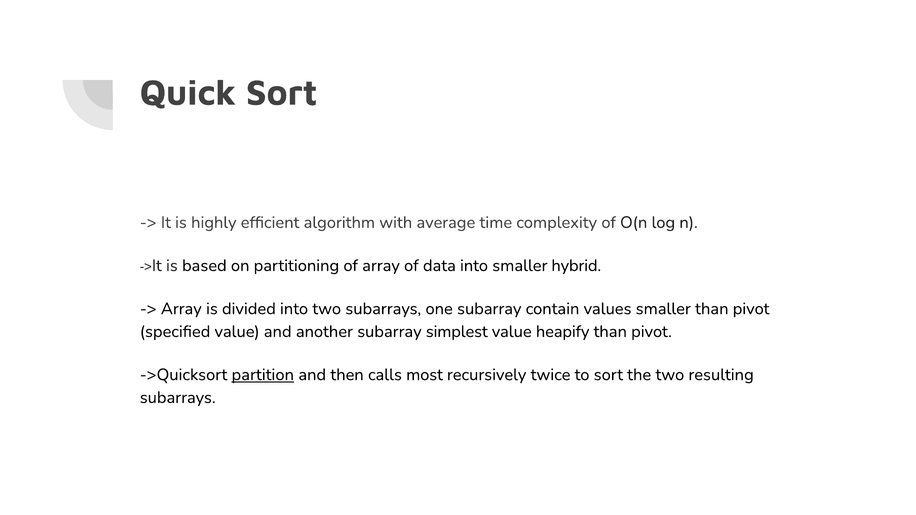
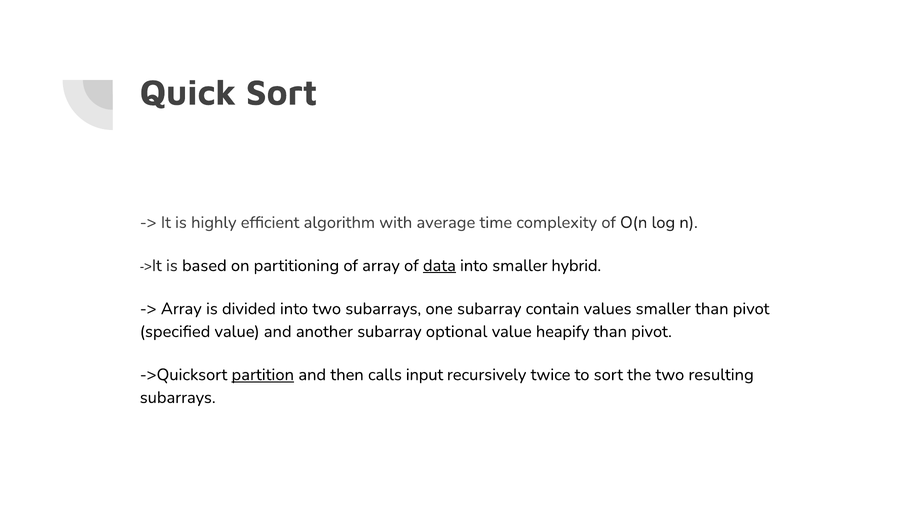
data underline: none -> present (439, 266)
simplest: simplest -> optional (457, 332)
most: most -> input (425, 375)
